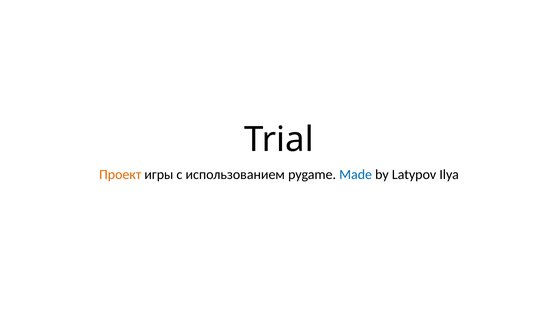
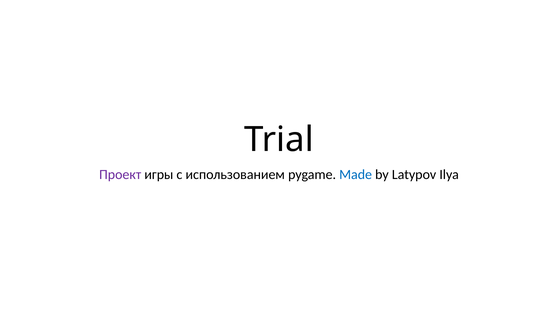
Проект colour: orange -> purple (120, 174)
